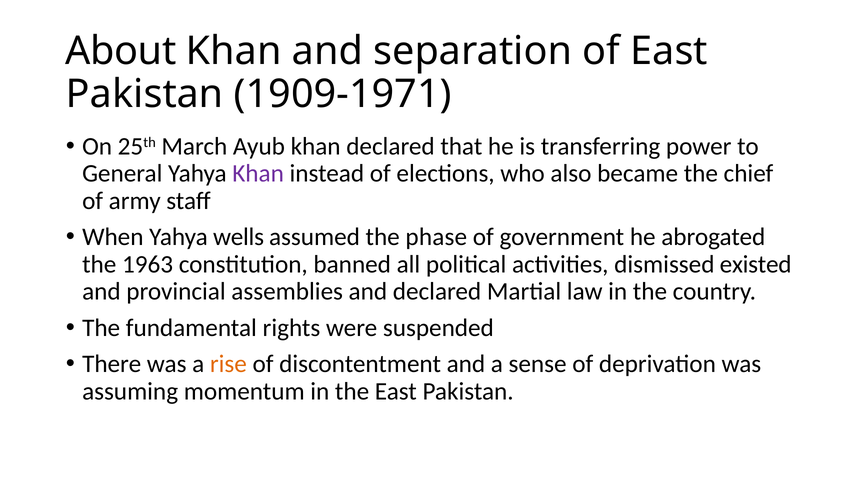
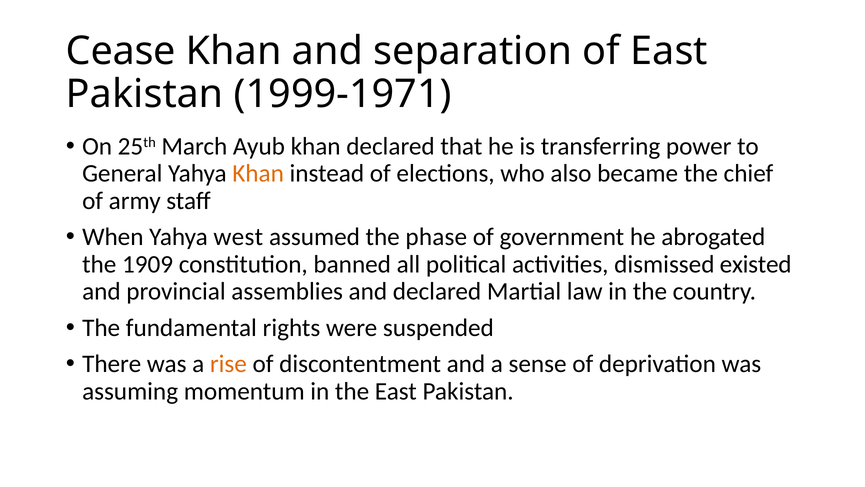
About: About -> Cease (121, 51)
1909-1971: 1909-1971 -> 1999-1971 (343, 94)
Khan colour: purple -> orange (258, 173)
wells: wells -> west (238, 237)
1963: 1963 -> 1909 (148, 264)
